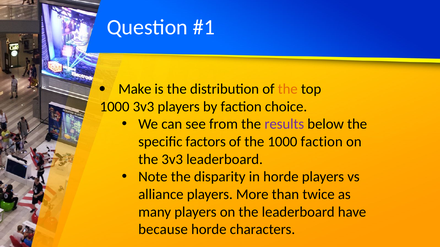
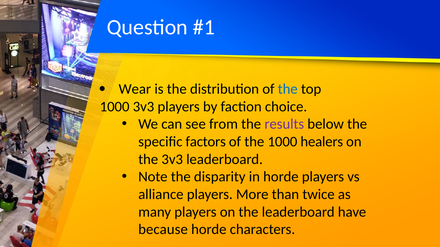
Make: Make -> Wear (135, 89)
the colour: orange -> blue (288, 89)
1000 faction: faction -> healers (322, 142)
